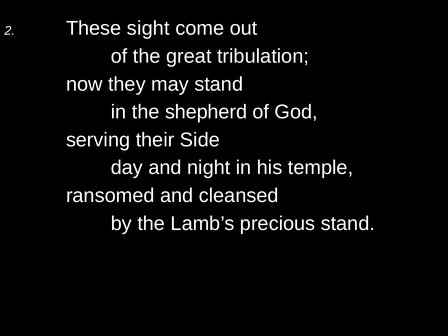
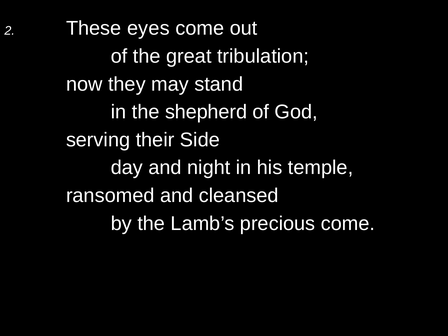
sight: sight -> eyes (148, 28)
precious stand: stand -> come (348, 224)
